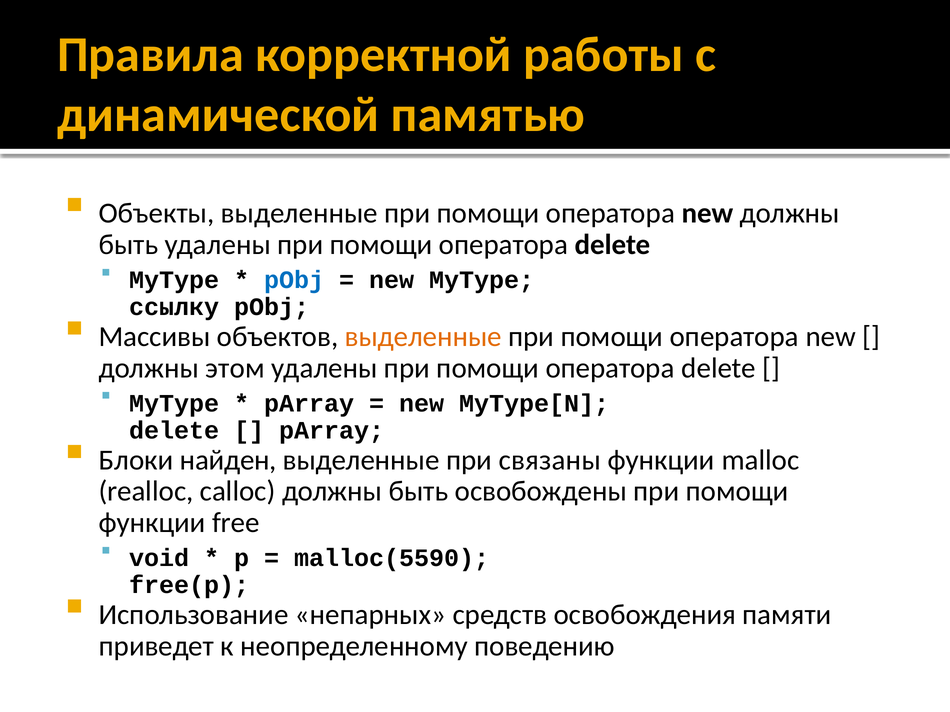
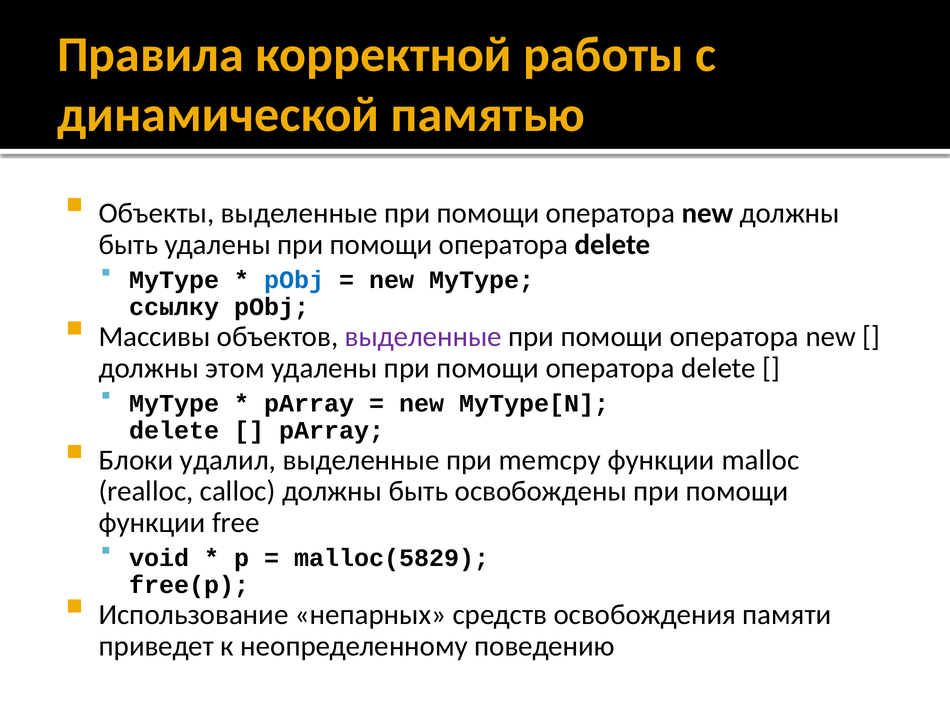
выделенные colour: orange -> purple (423, 337)
найден: найден -> удалил (228, 460)
связаны: связаны -> memcpy (550, 460)
malloc(5590: malloc(5590 -> malloc(5829 (392, 558)
